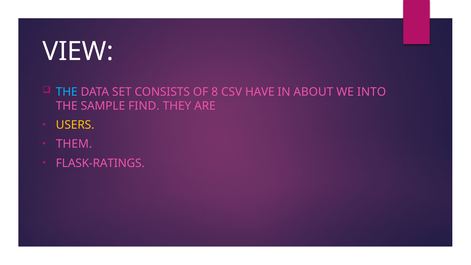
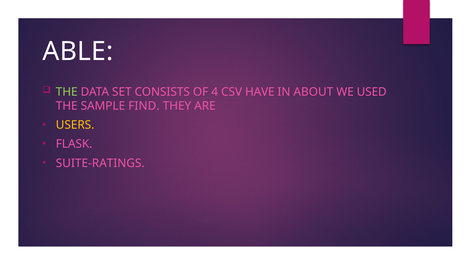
VIEW: VIEW -> ABLE (78, 51)
THE colour: light blue -> light green (67, 92)
8: 8 -> 4 (215, 92)
INTO: INTO -> USED (372, 92)
THEM: THEM -> FLASK (74, 144)
FLASK-RATINGS: FLASK-RATINGS -> SUITE-RATINGS (100, 163)
